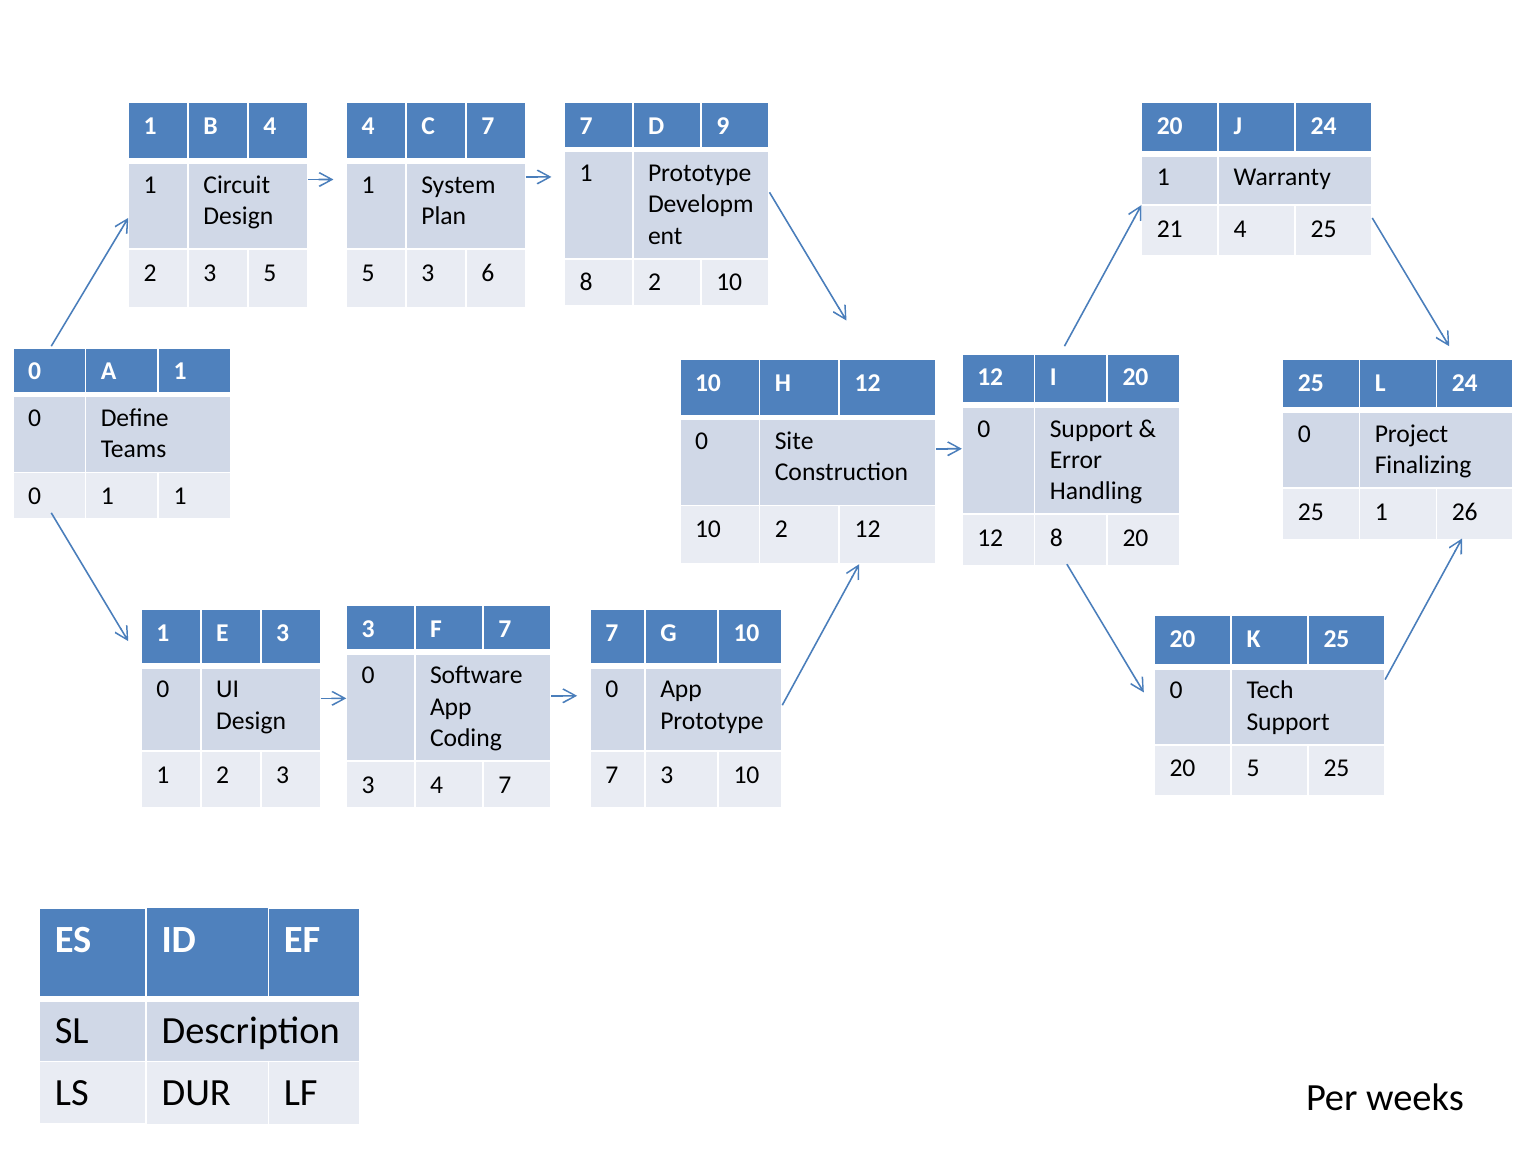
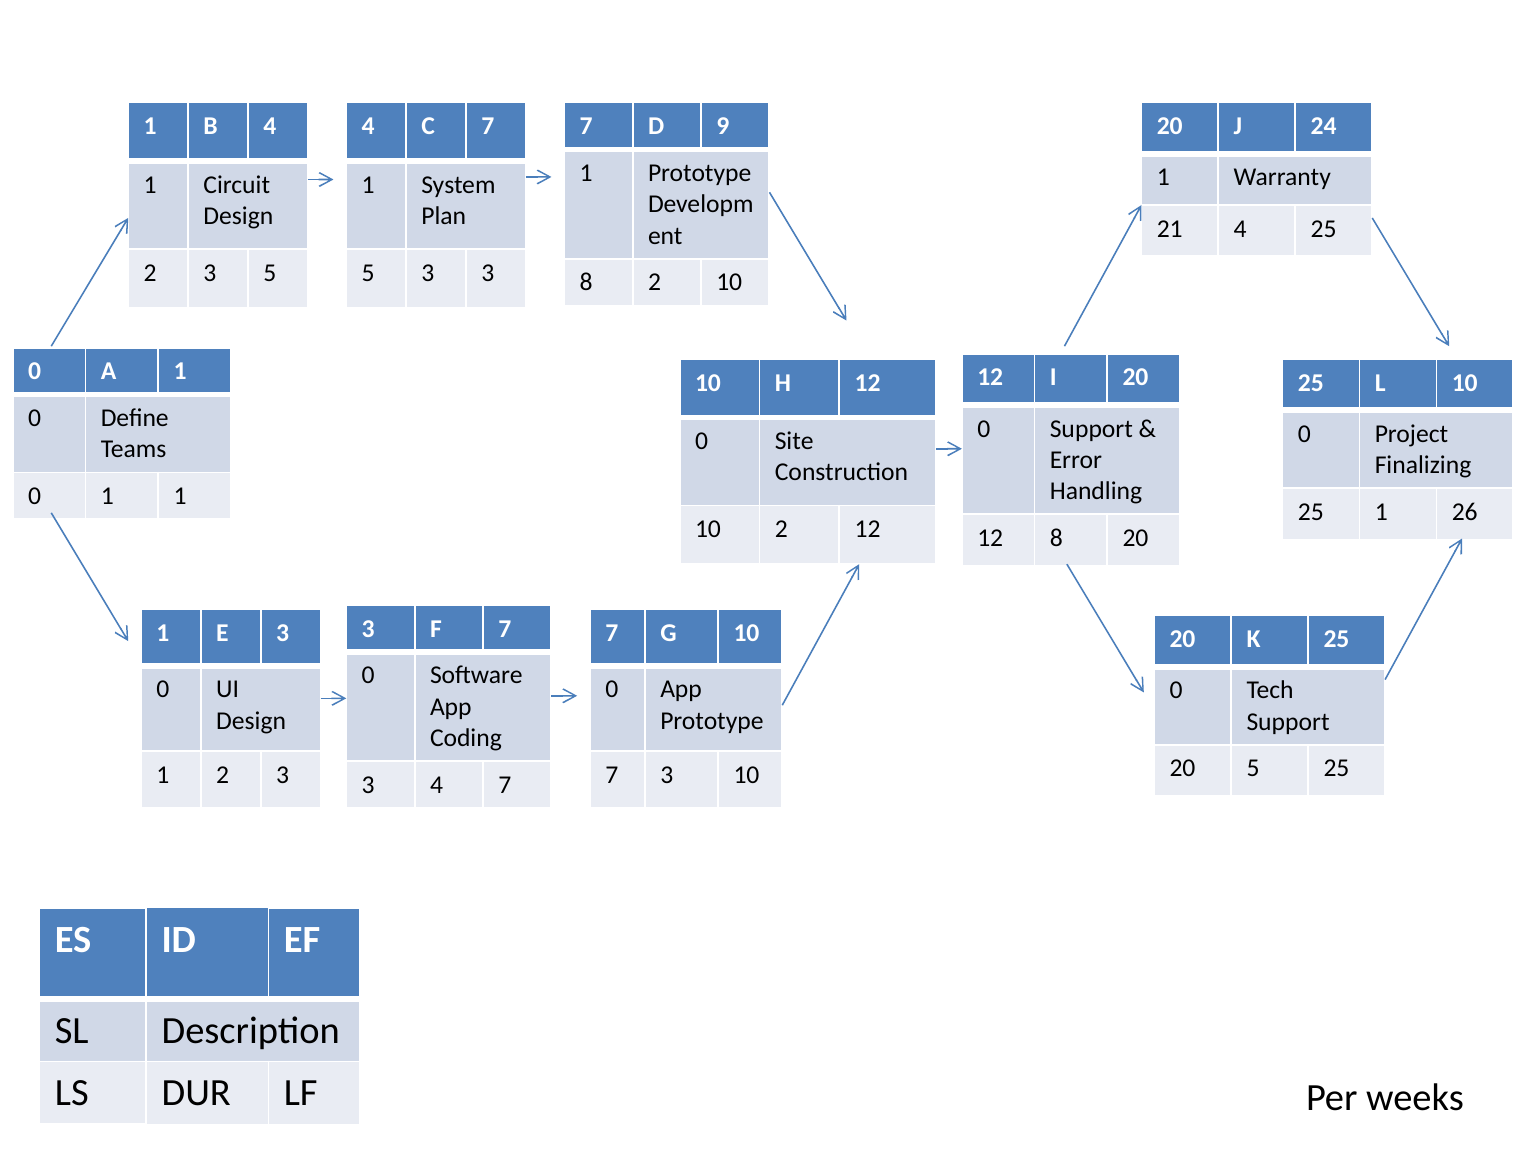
5 3 6: 6 -> 3 (488, 273)
L 24: 24 -> 10 (1465, 383)
